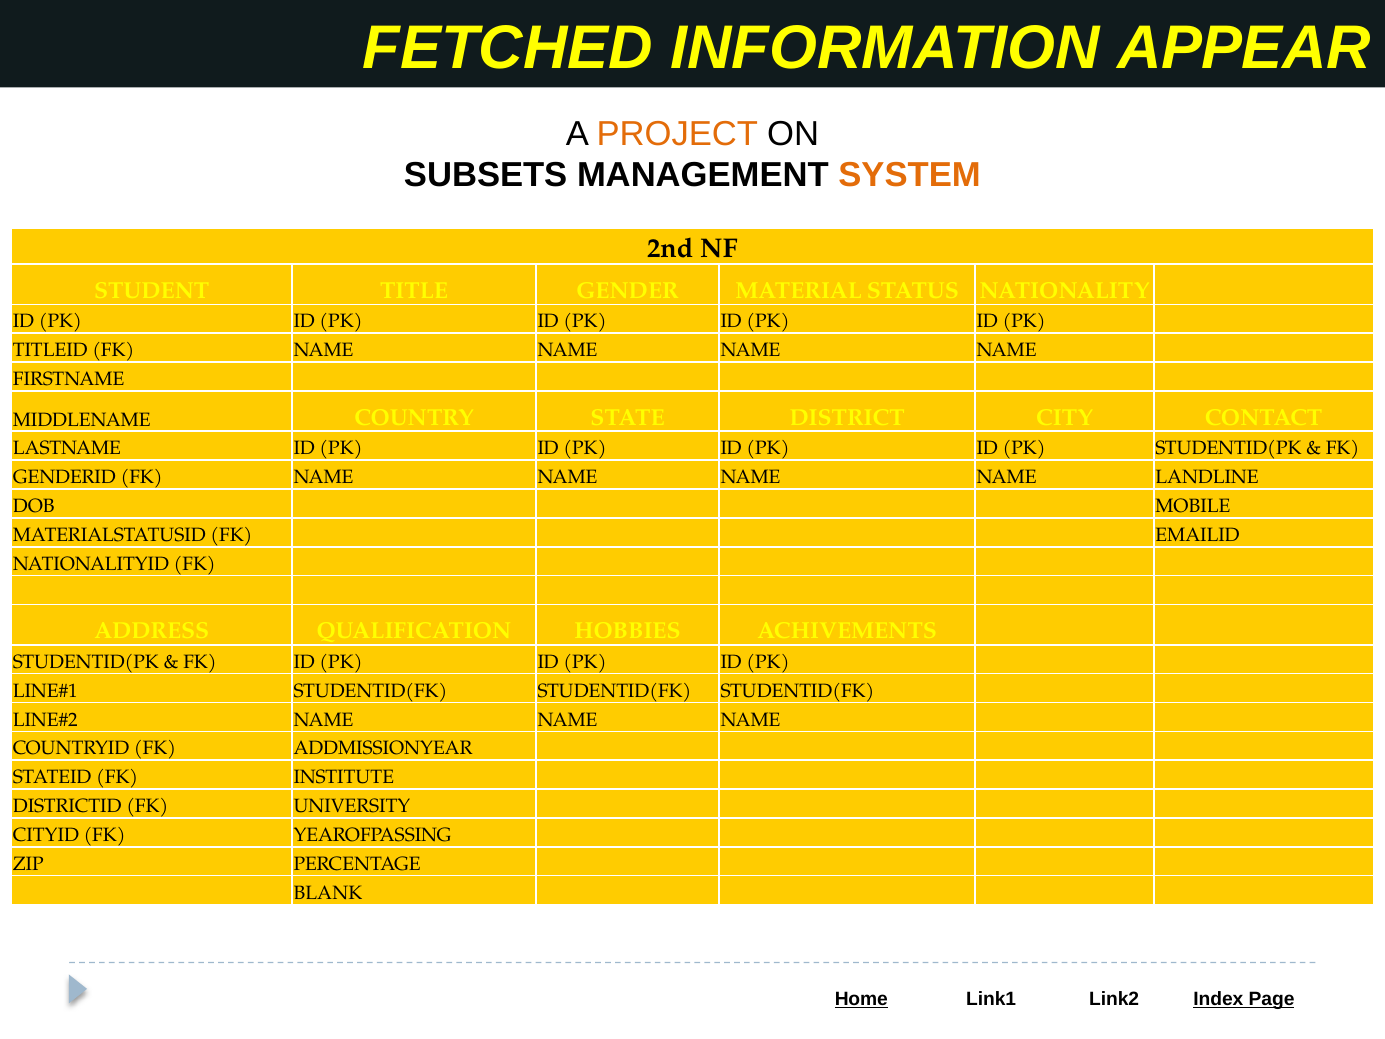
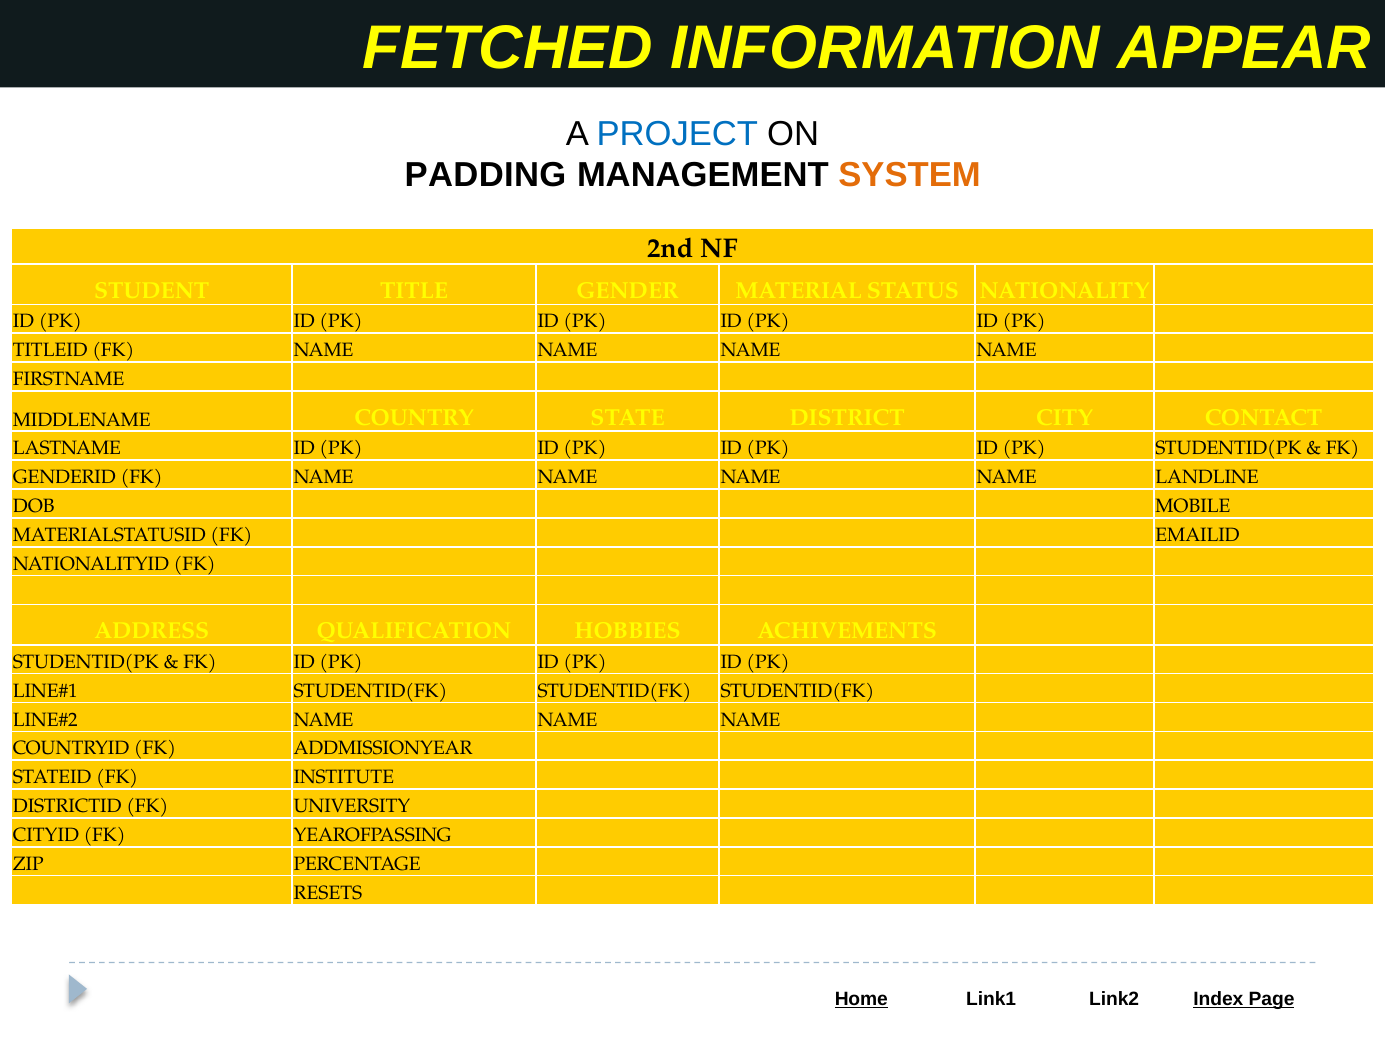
PROJECT colour: orange -> blue (677, 134)
SUBSETS: SUBSETS -> PADDING (485, 175)
BLANK: BLANK -> RESETS (328, 893)
